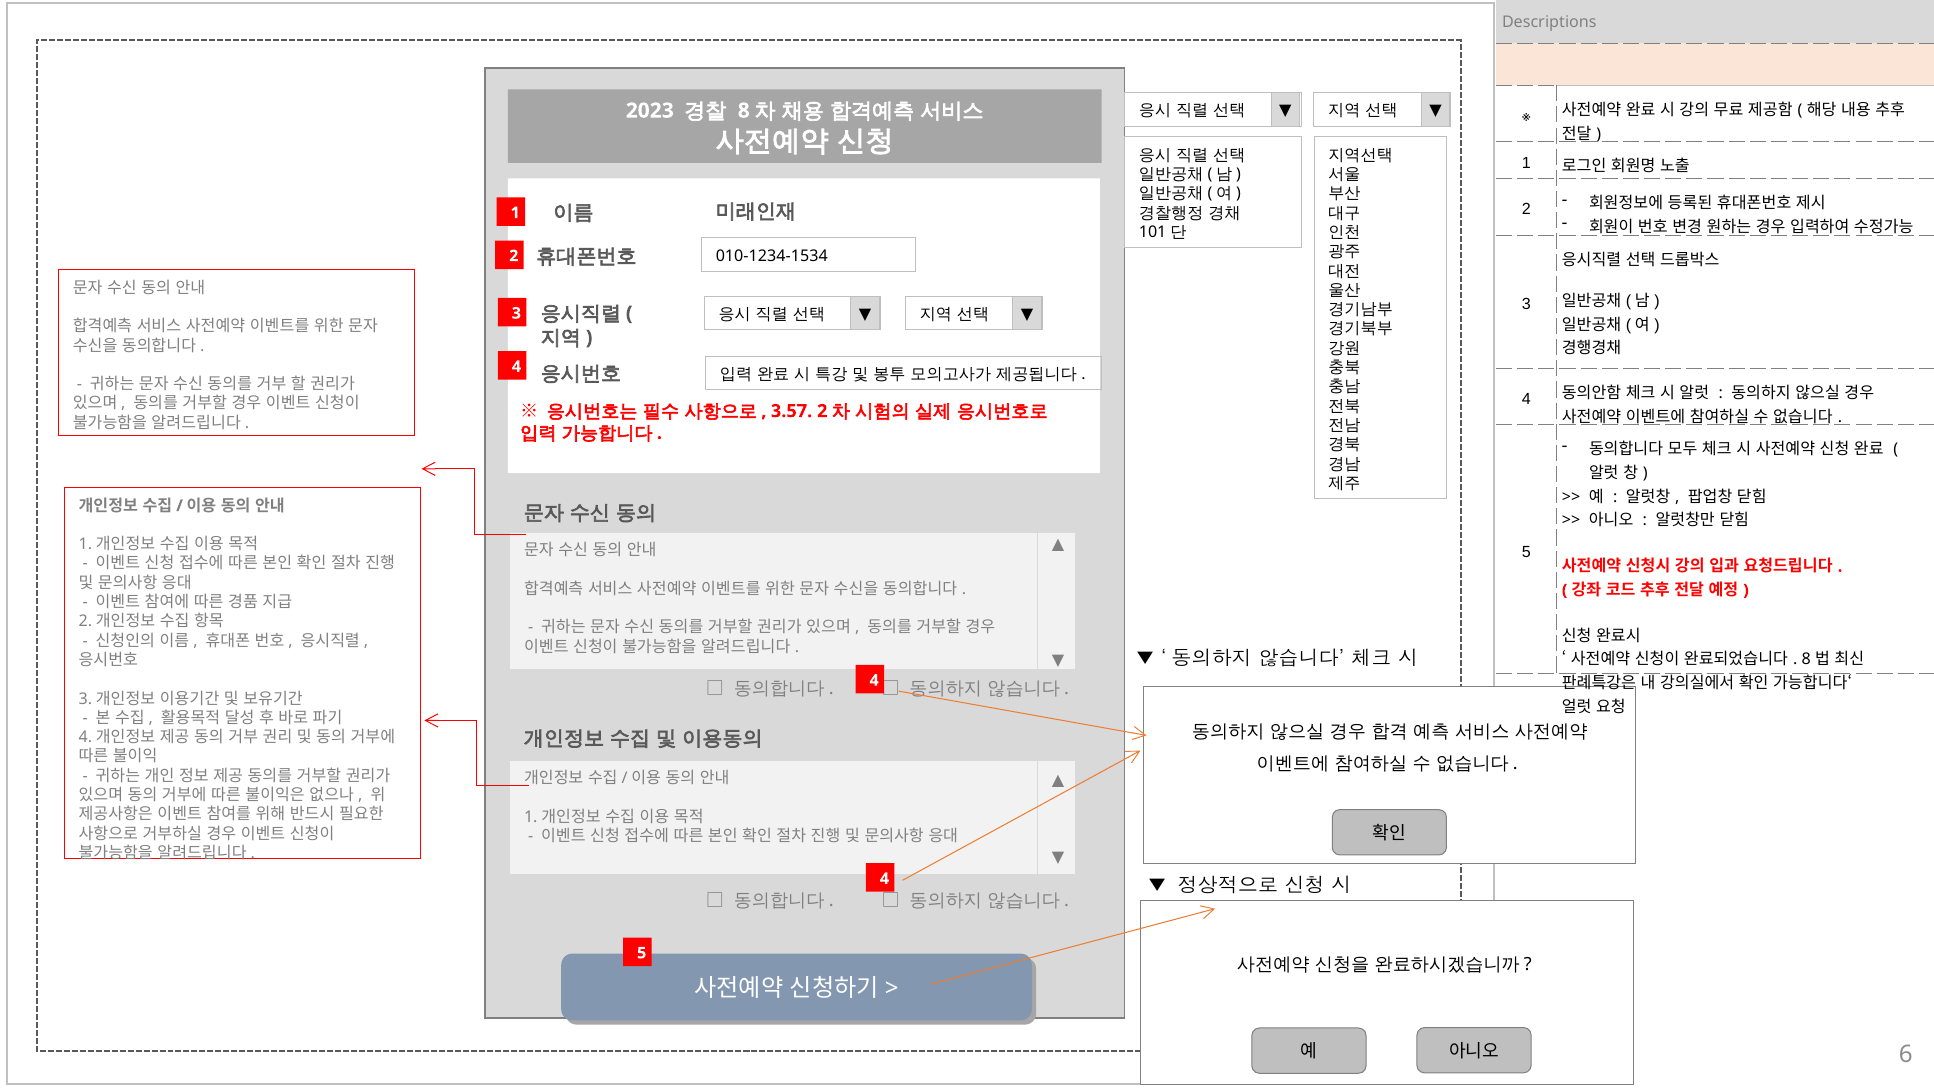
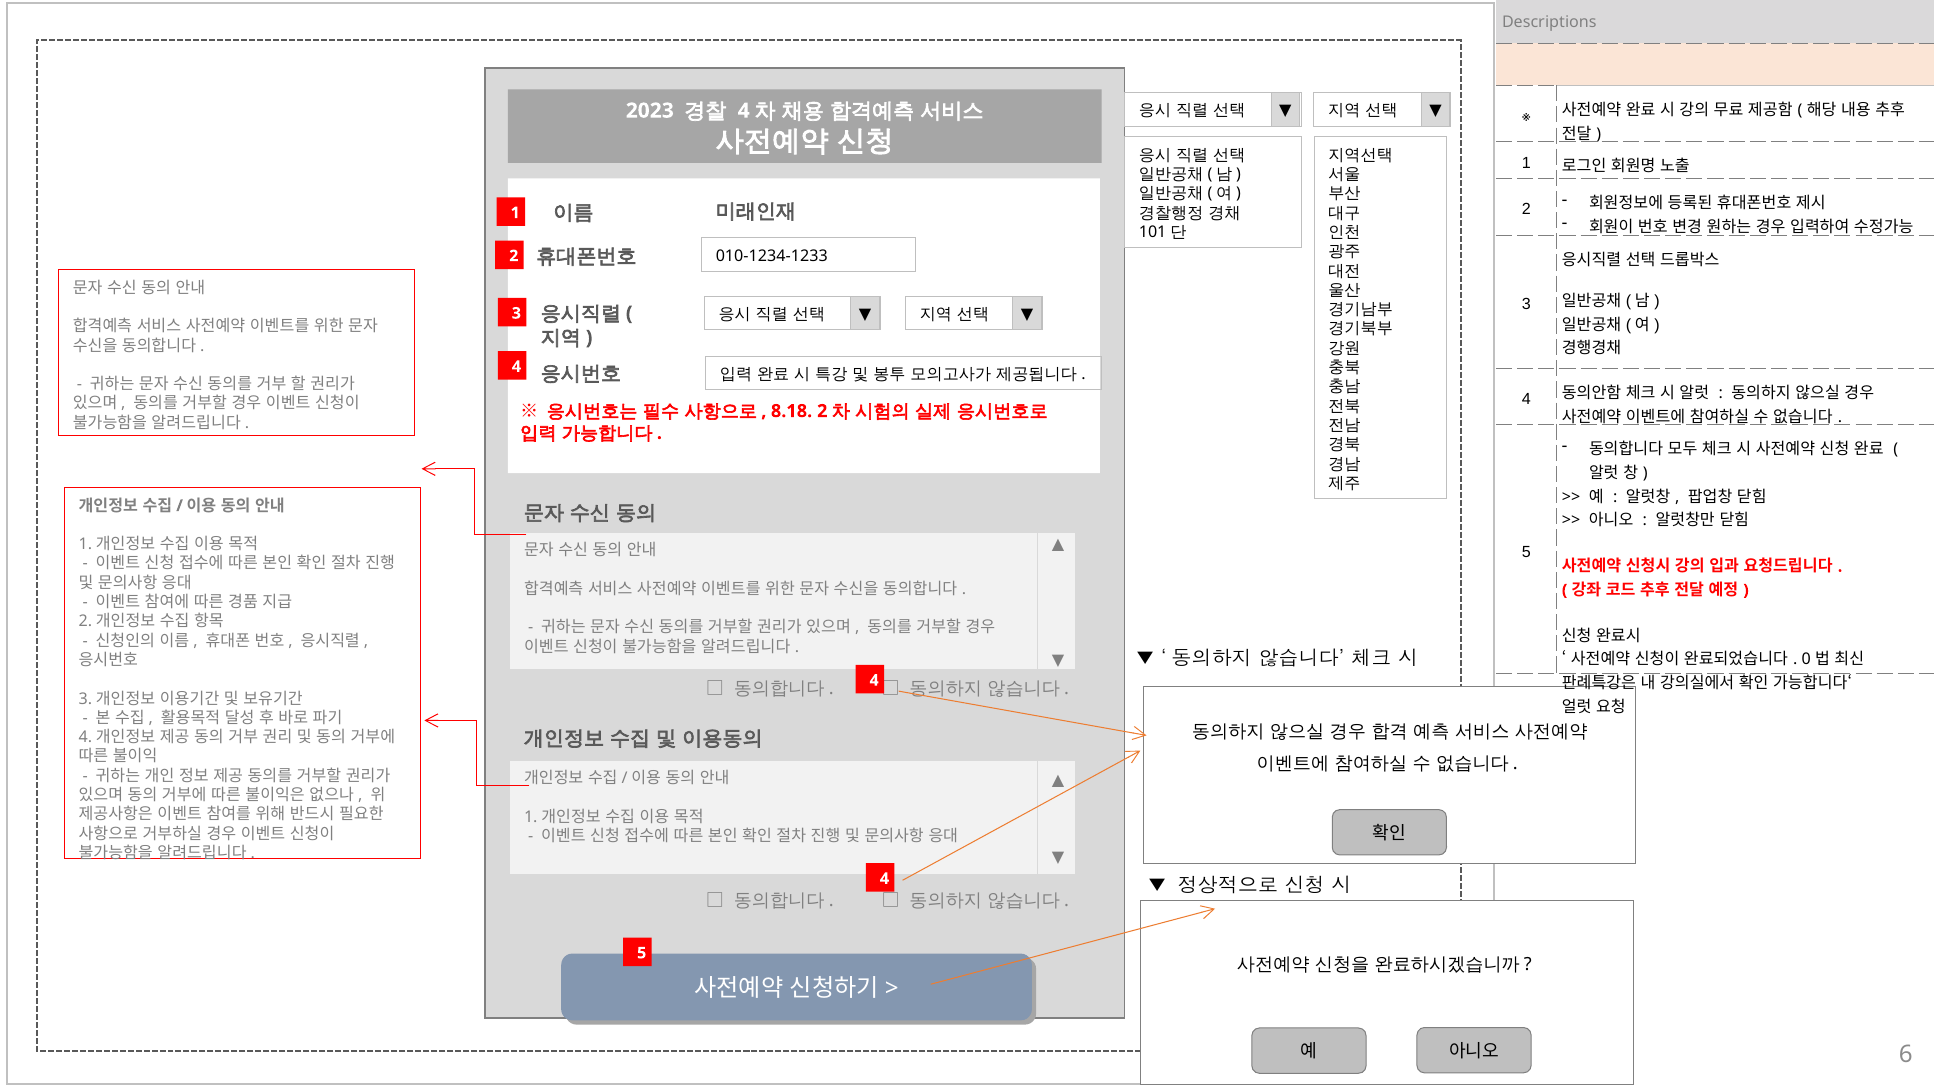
8: 8 -> 4 (744, 111)
010-1234-1534: 010-1234-1534 -> 010-1234-1233 (772, 256)
3.57: 3.57 -> 8.18 (792, 411)
8: 8 -> 0 (1806, 659)
